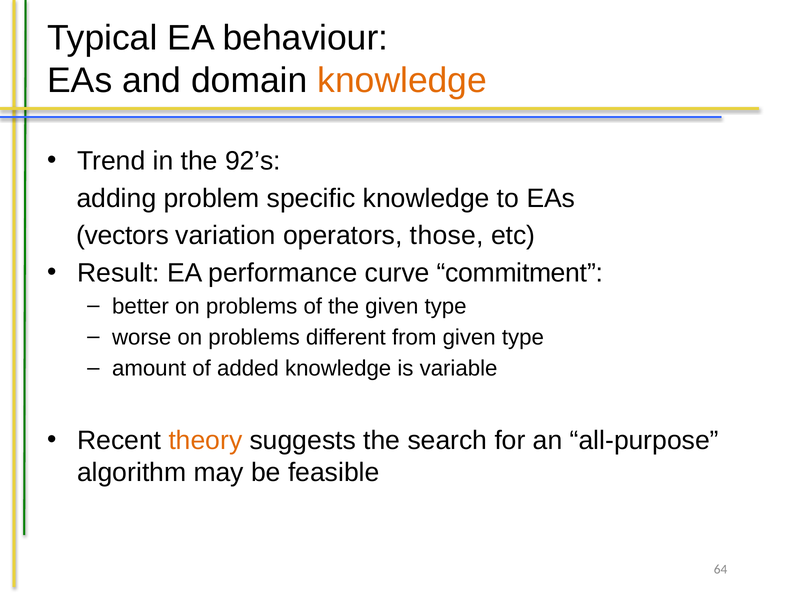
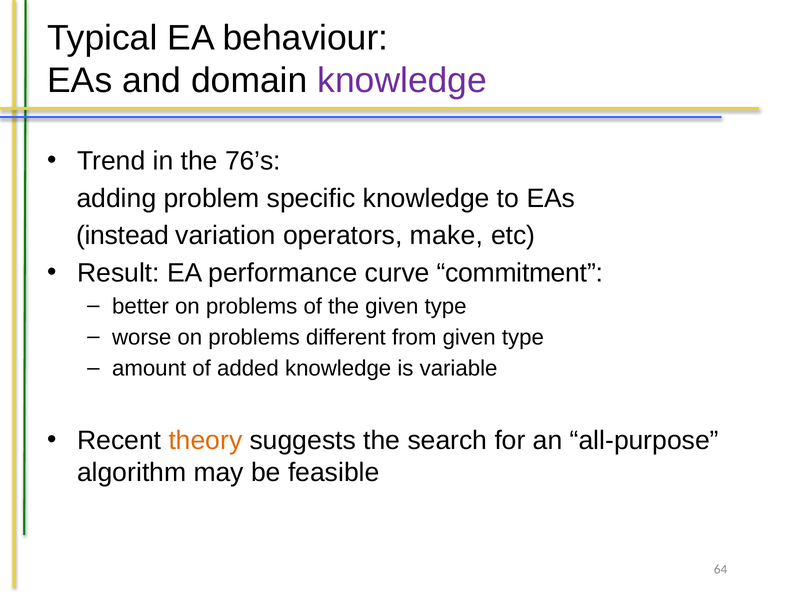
knowledge colour: orange -> purple (402, 81)
92’s: 92’s -> 76’s (253, 161)
vectors: vectors -> instead (123, 236)
those: those -> make (447, 236)
